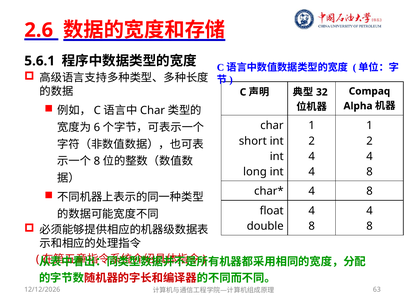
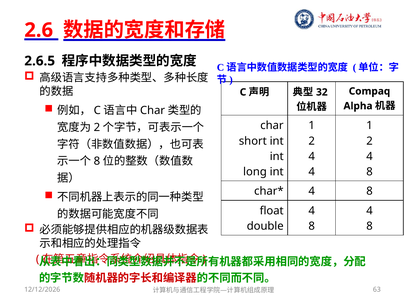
5.6.1: 5.6.1 -> 2.6.5 (40, 61)
6: 6 -> 2 (97, 127)
